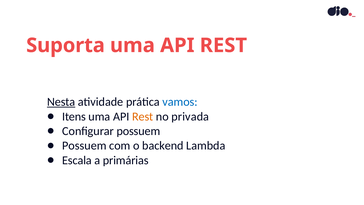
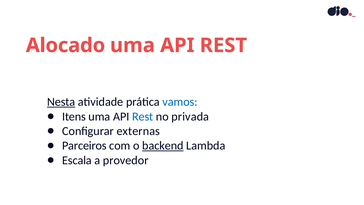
Suporta: Suporta -> Alocado (66, 45)
Rest colour: orange -> blue (143, 116)
Configurar possuem: possuem -> externas (138, 131)
Possuem: Possuem -> Parceiros (84, 146)
backend underline: none -> present (163, 146)
primárias: primárias -> provedor (126, 160)
